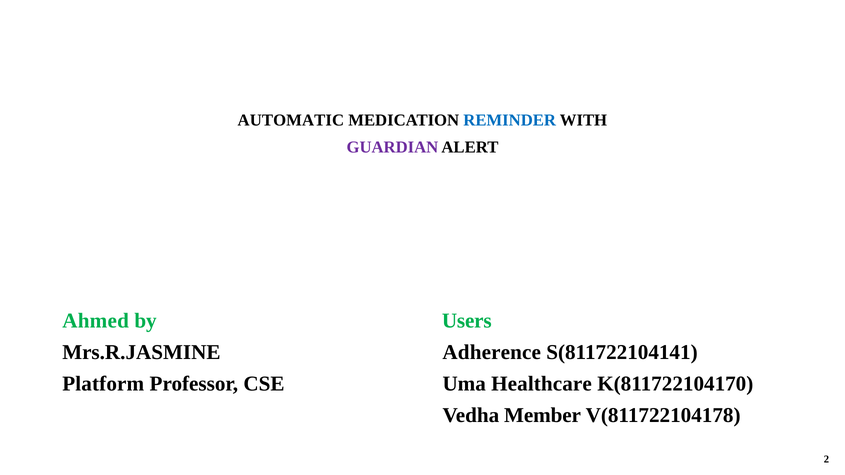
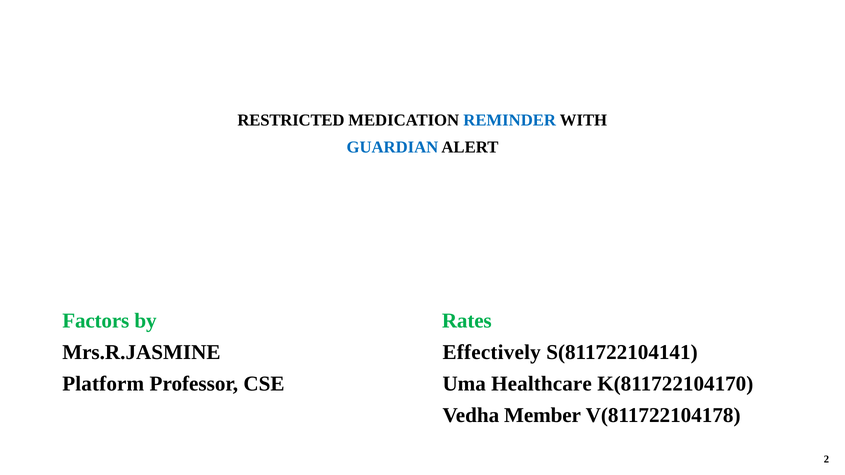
AUTOMATIC: AUTOMATIC -> RESTRICTED (291, 120)
GUARDIAN colour: purple -> blue (392, 147)
Ahmed: Ahmed -> Factors (96, 321)
Users: Users -> Rates (467, 321)
Adherence: Adherence -> Effectively (492, 353)
